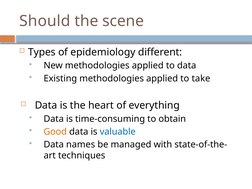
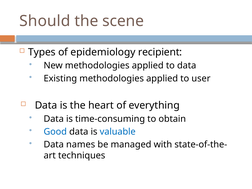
different: different -> recipient (160, 52)
take: take -> user (201, 78)
Good colour: orange -> blue (55, 132)
